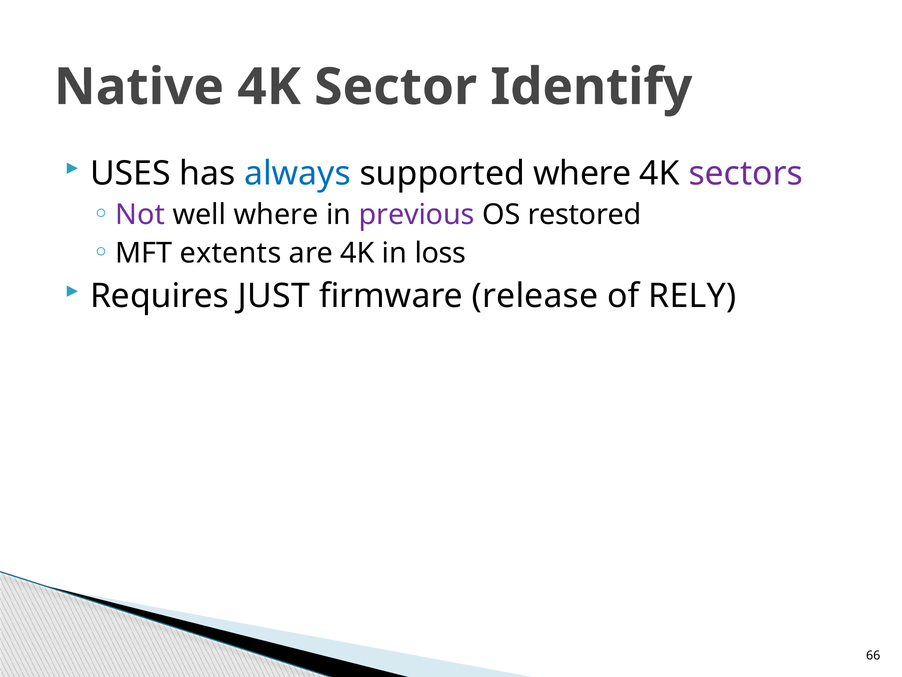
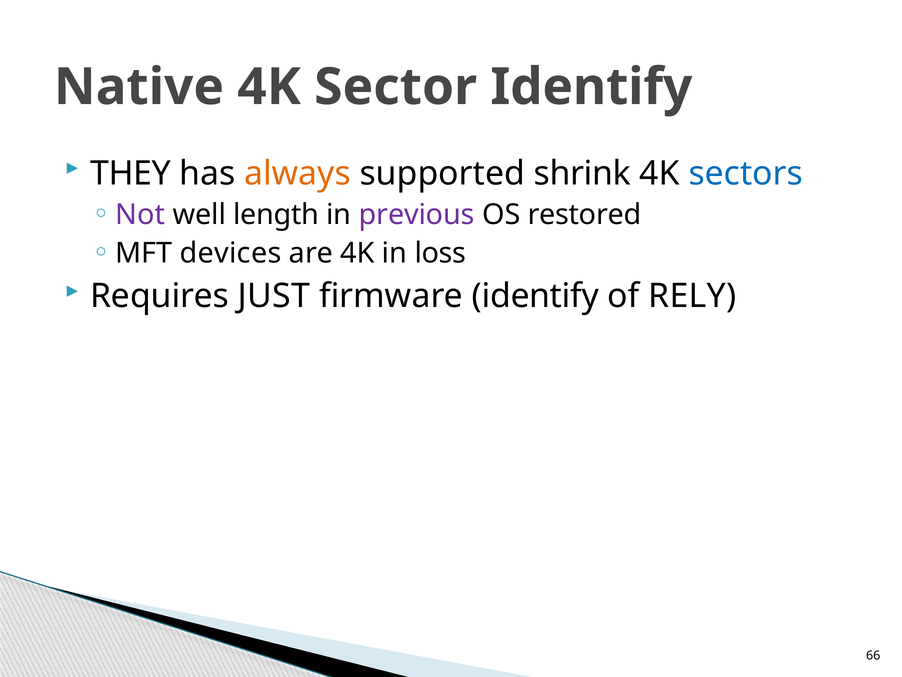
USES: USES -> THEY (130, 173)
always colour: blue -> orange (298, 173)
supported where: where -> shrink (582, 173)
sectors colour: purple -> blue (746, 173)
well where: where -> length (276, 215)
extents: extents -> devices (231, 253)
firmware release: release -> identify (535, 296)
